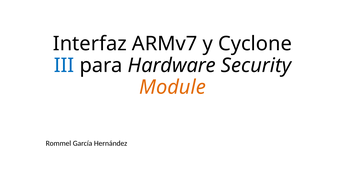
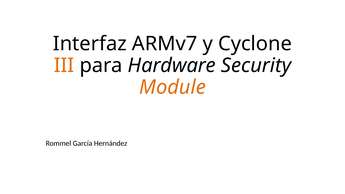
III colour: blue -> orange (64, 66)
